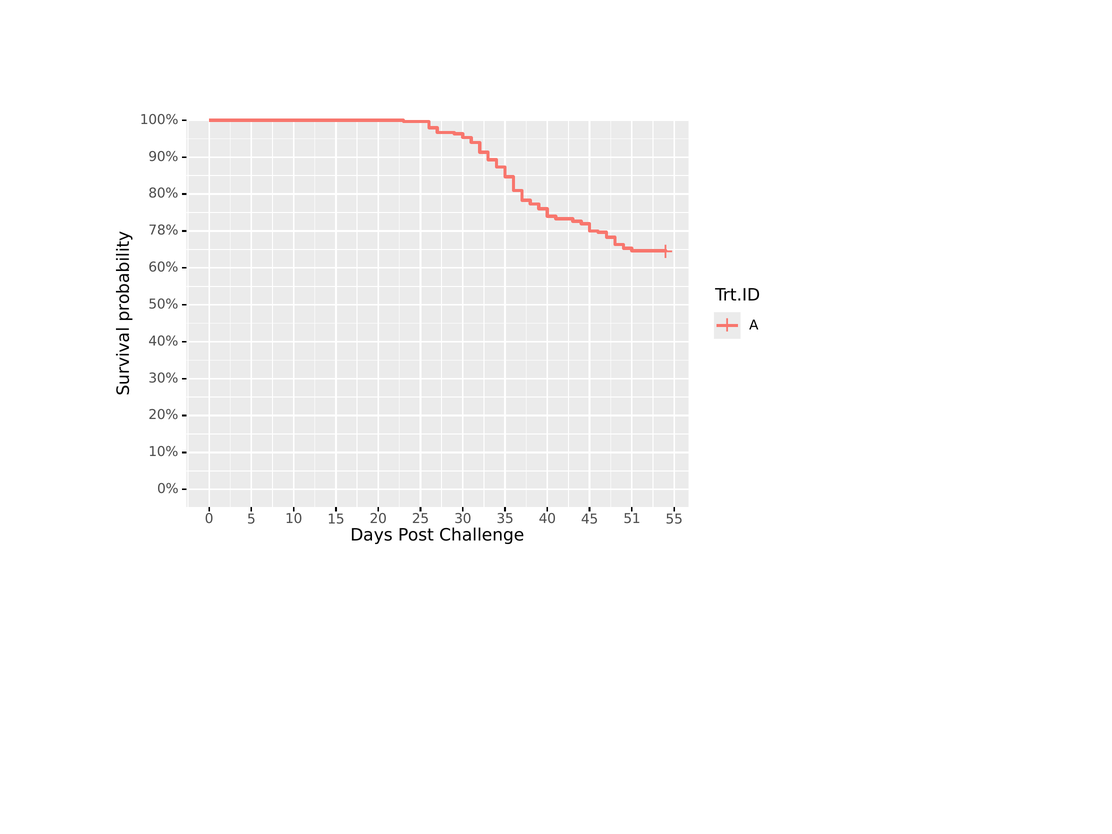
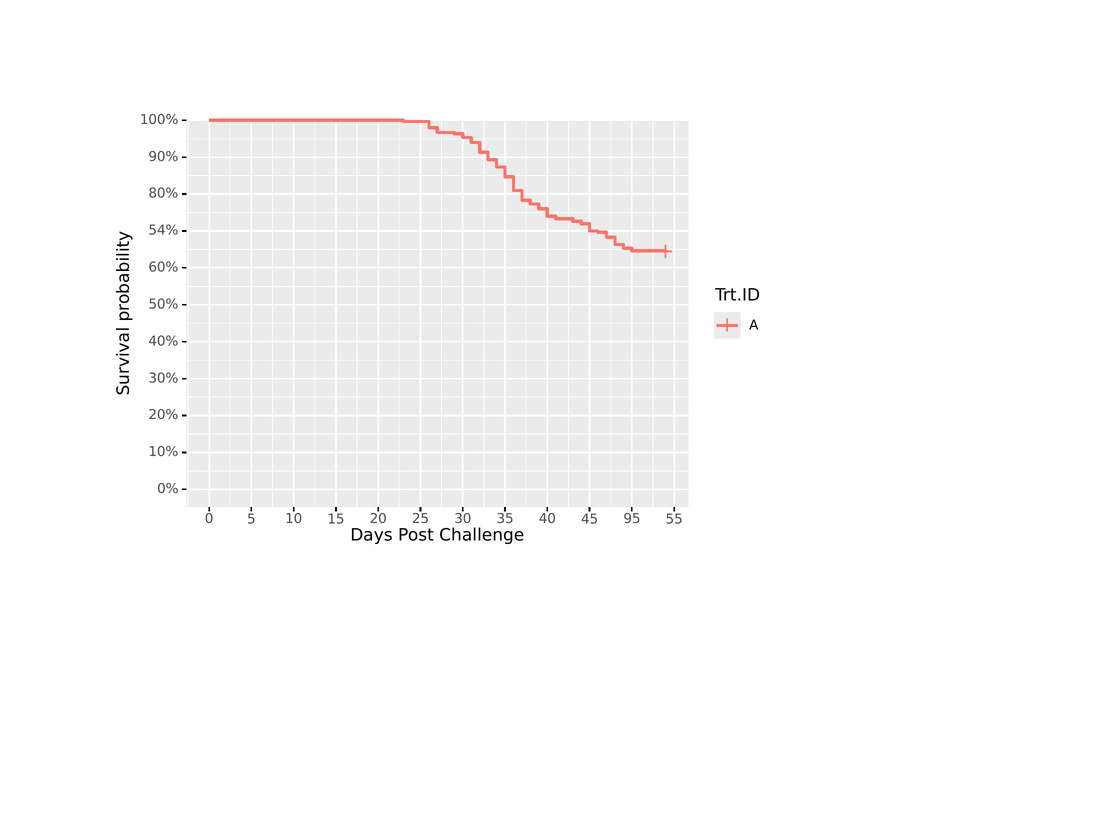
78%: 78% -> 54% (163, 230)
51: 51 -> 95 (632, 519)
